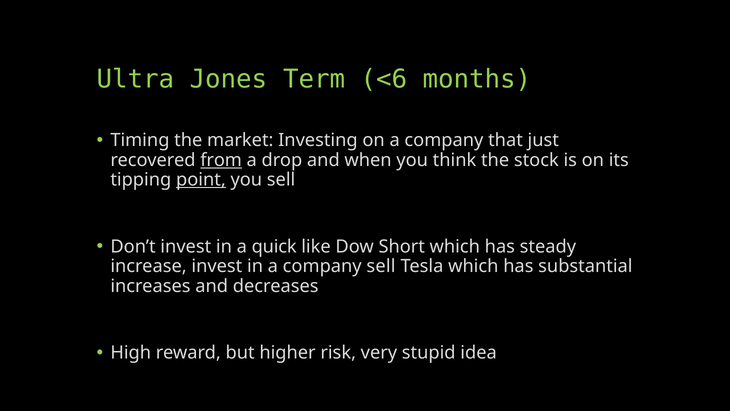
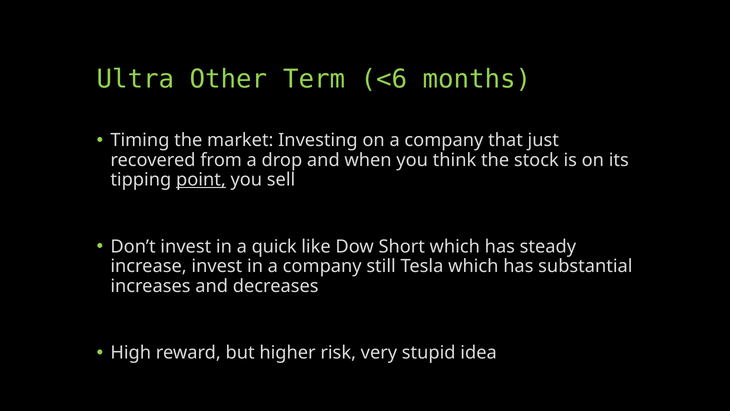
Jones: Jones -> Other (229, 79)
from underline: present -> none (221, 160)
company sell: sell -> still (381, 266)
